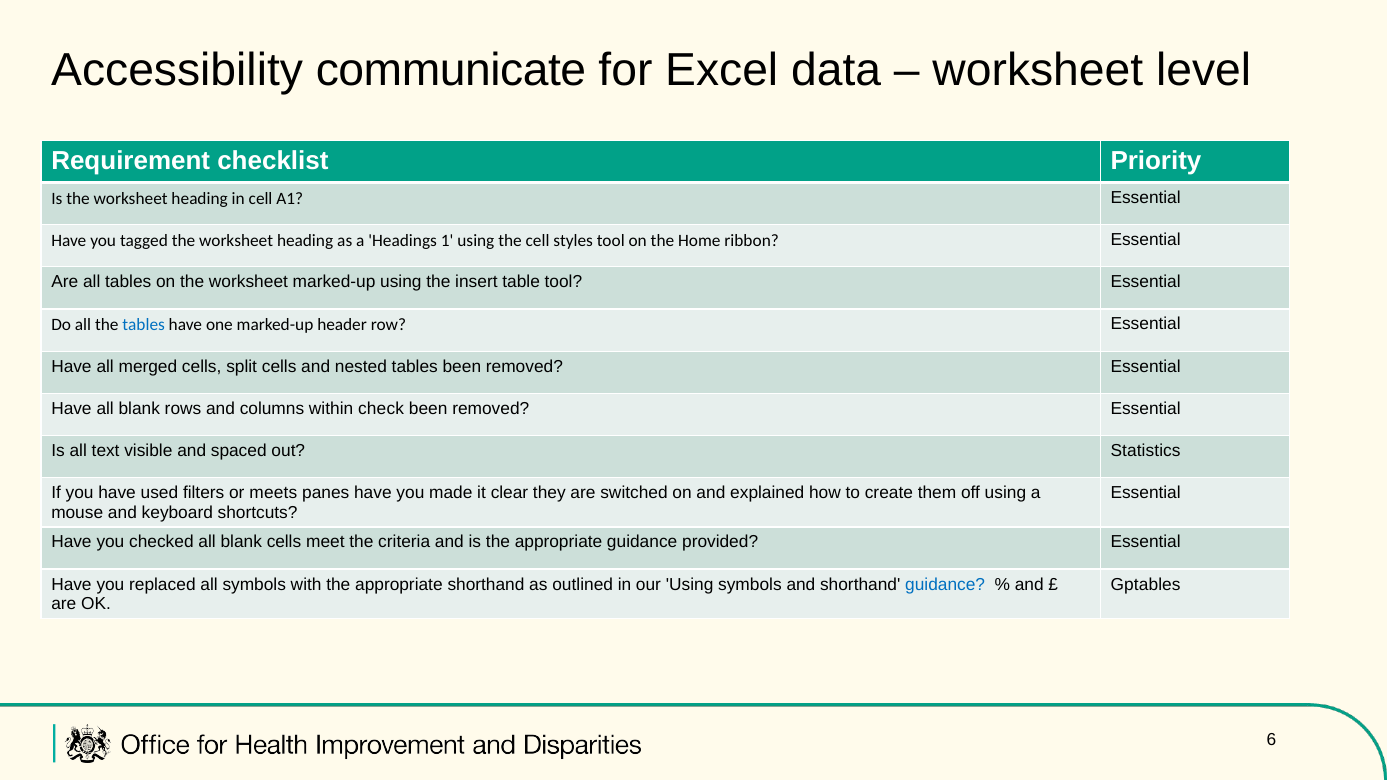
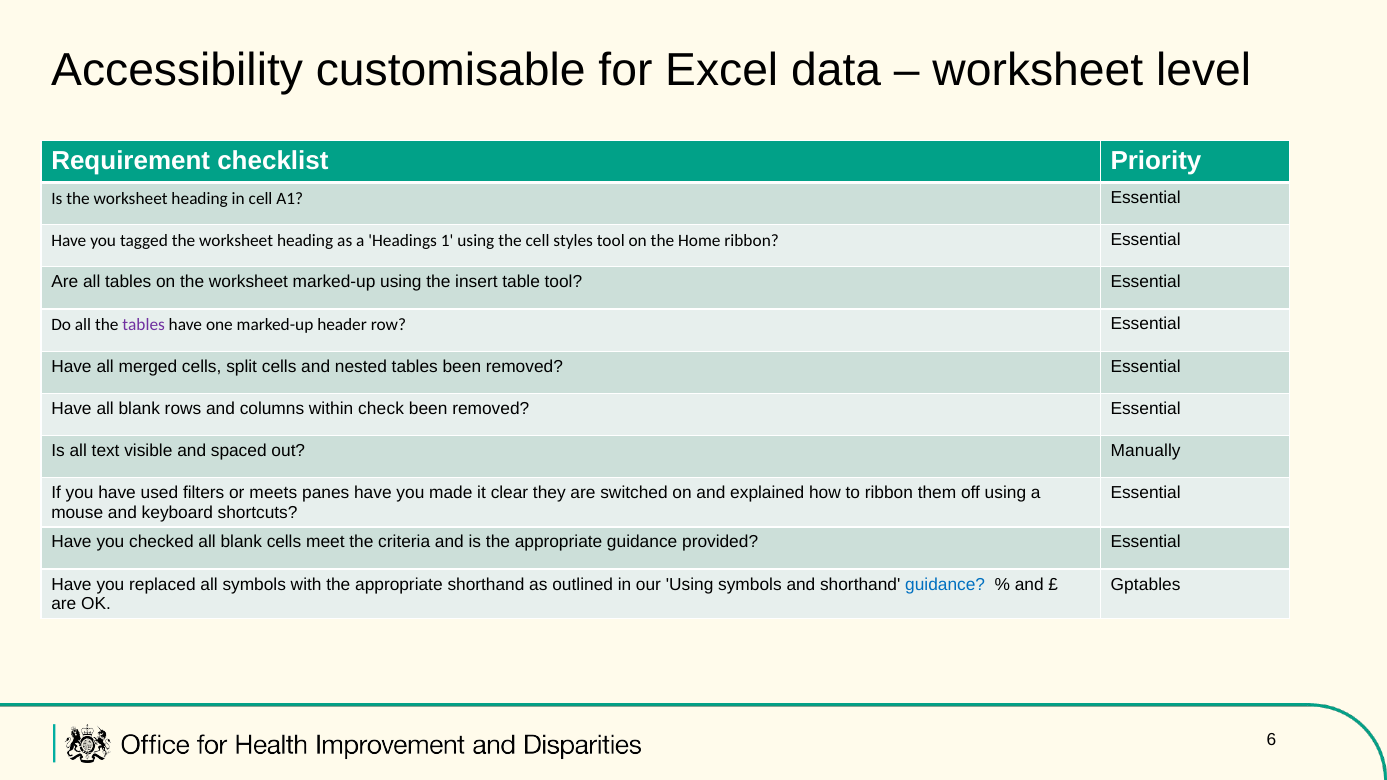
communicate: communicate -> customisable (451, 71)
tables colour: blue -> purple (144, 325)
Statistics: Statistics -> Manually (1146, 451)
to create: create -> ribbon (889, 493)
